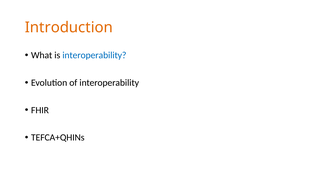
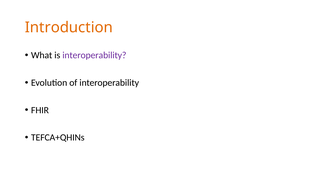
interoperability colour: blue -> purple (94, 55)
